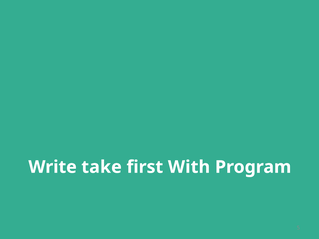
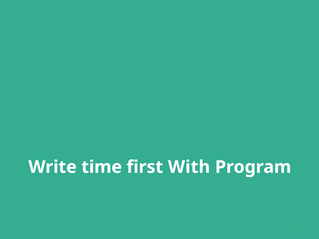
take: take -> time (102, 167)
